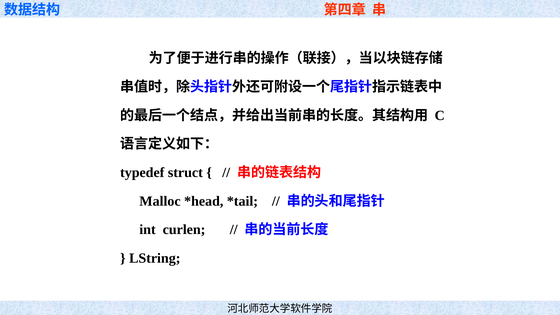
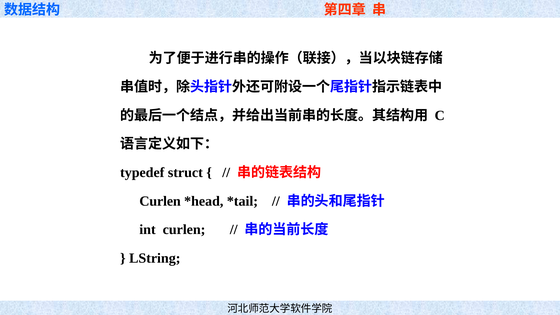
Malloc: Malloc -> Curlen (160, 201)
